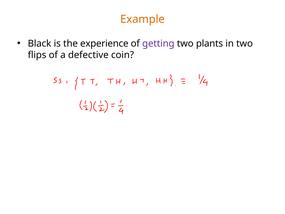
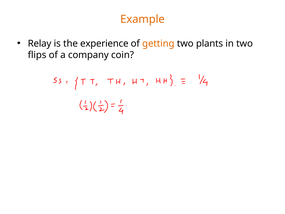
Black: Black -> Relay (40, 43)
getting colour: purple -> orange (158, 43)
defective: defective -> company (88, 55)
